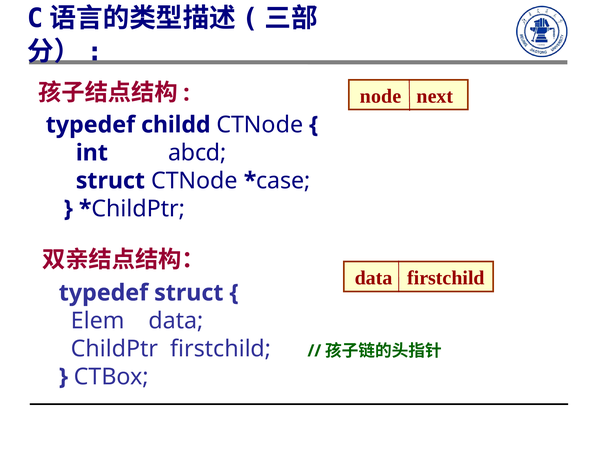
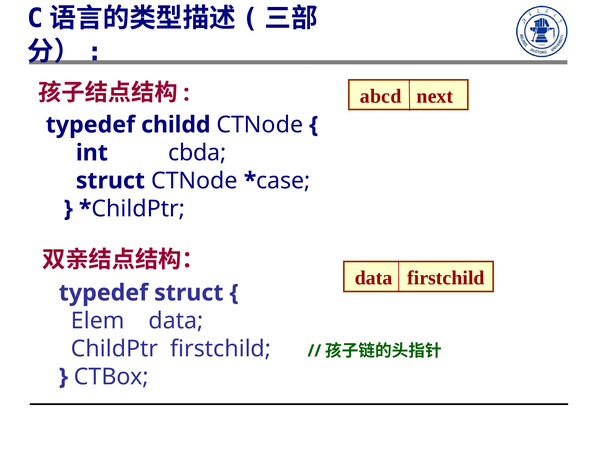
node: node -> abcd (381, 96)
abcd: abcd -> cbda (197, 153)
